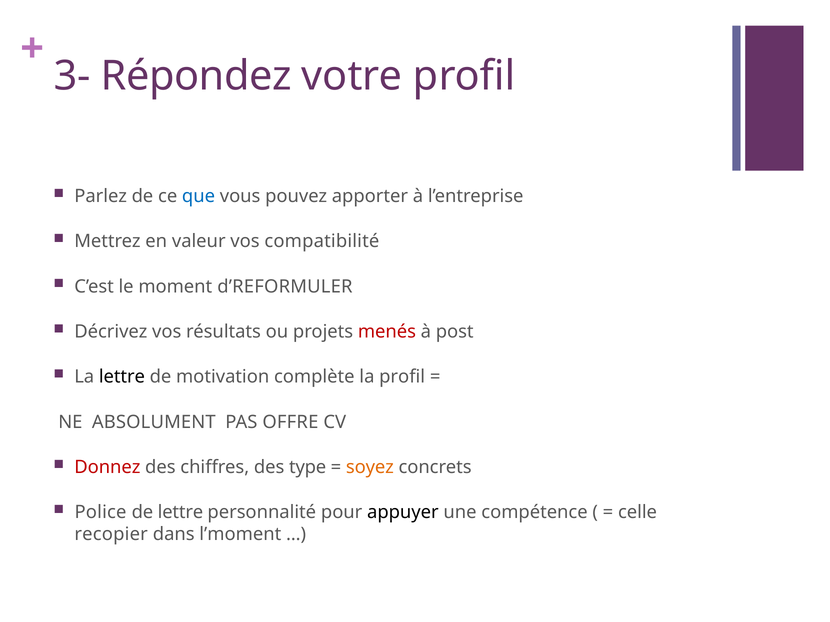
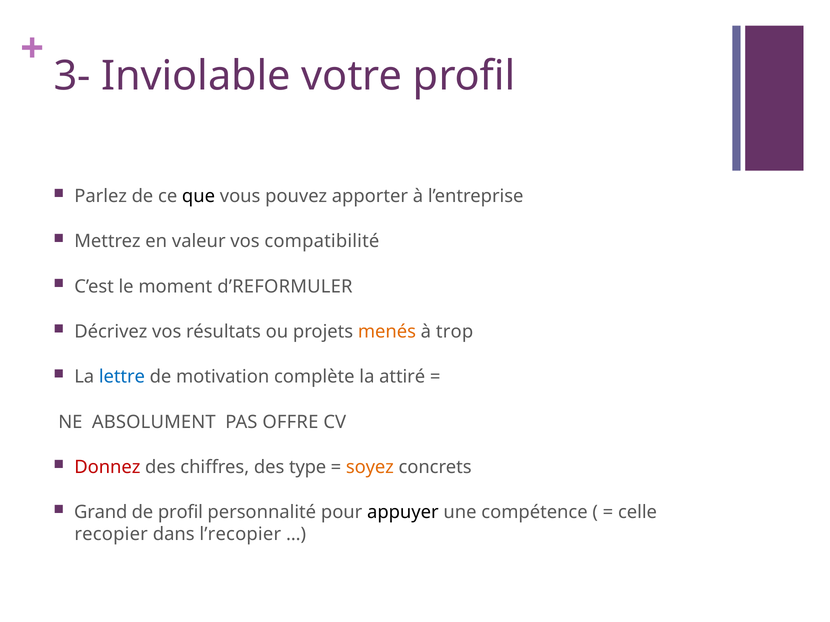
Répondez: Répondez -> Inviolable (196, 76)
que colour: blue -> black (198, 196)
menés colour: red -> orange (387, 332)
post: post -> trop (455, 332)
lettre colour: black -> blue (122, 377)
la profil: profil -> attiré (402, 377)
Police: Police -> Grand (101, 513)
de lettre: lettre -> profil (180, 513)
l’moment: l’moment -> l’recopier (240, 535)
